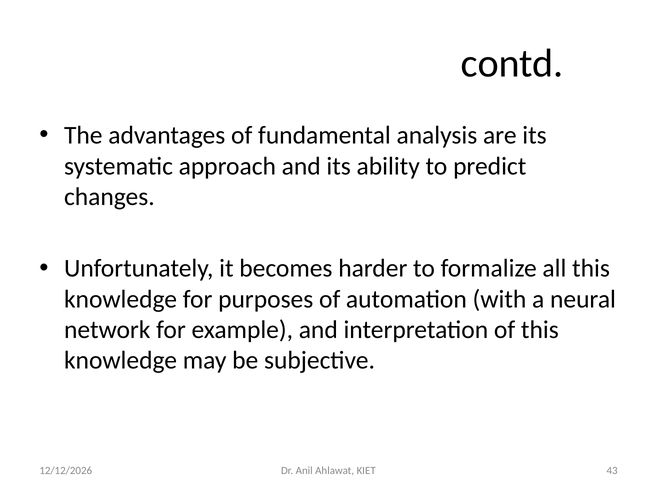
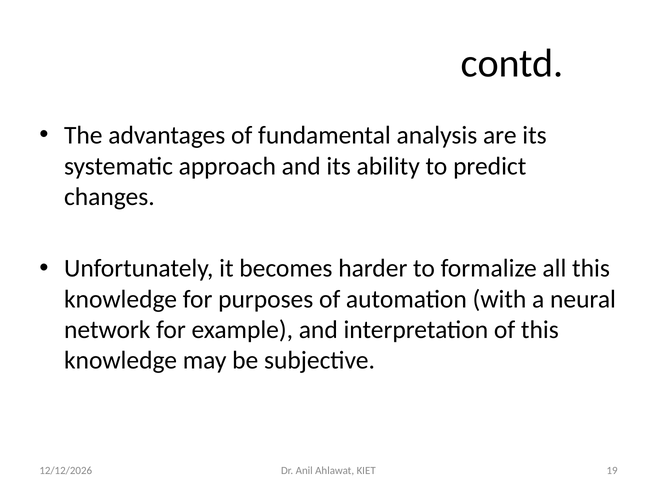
43: 43 -> 19 (612, 470)
